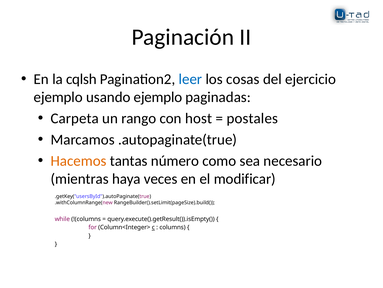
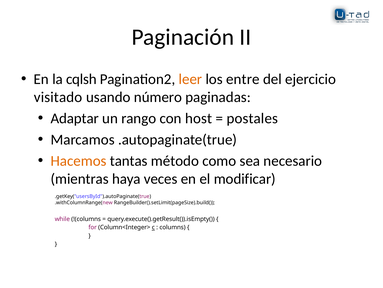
leer colour: blue -> orange (190, 79)
cosas: cosas -> entre (243, 79)
ejemplo: ejemplo -> visitado (58, 97)
usando ejemplo: ejemplo -> número (158, 97)
Carpeta: Carpeta -> Adaptar (75, 118)
número: número -> método (175, 160)
